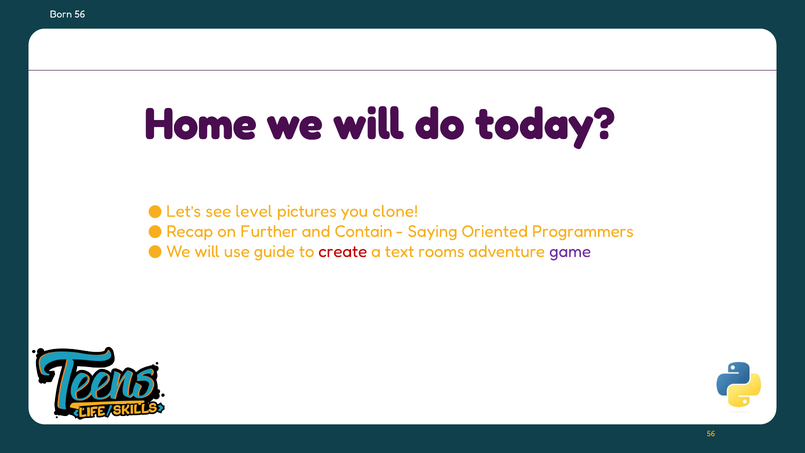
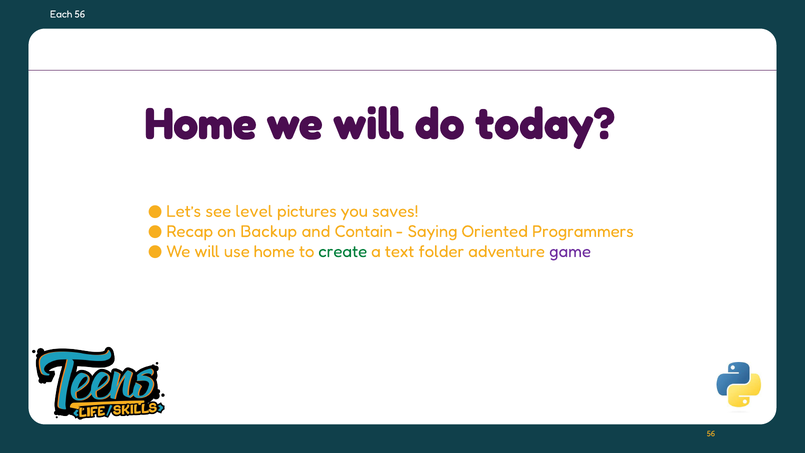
Born: Born -> Each (61, 14)
clone: clone -> saves (395, 211)
Further: Further -> Backup (269, 231)
use guide: guide -> home (274, 251)
create colour: red -> green (343, 251)
rooms: rooms -> folder (441, 251)
